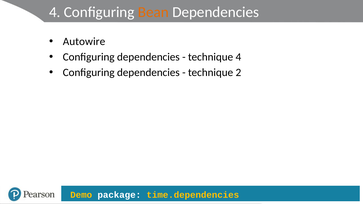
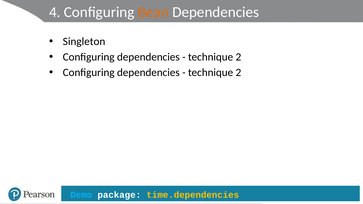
Autowire: Autowire -> Singleton (84, 42)
4: 4 -> 2 (238, 57)
Demo colour: yellow -> light blue (81, 195)
